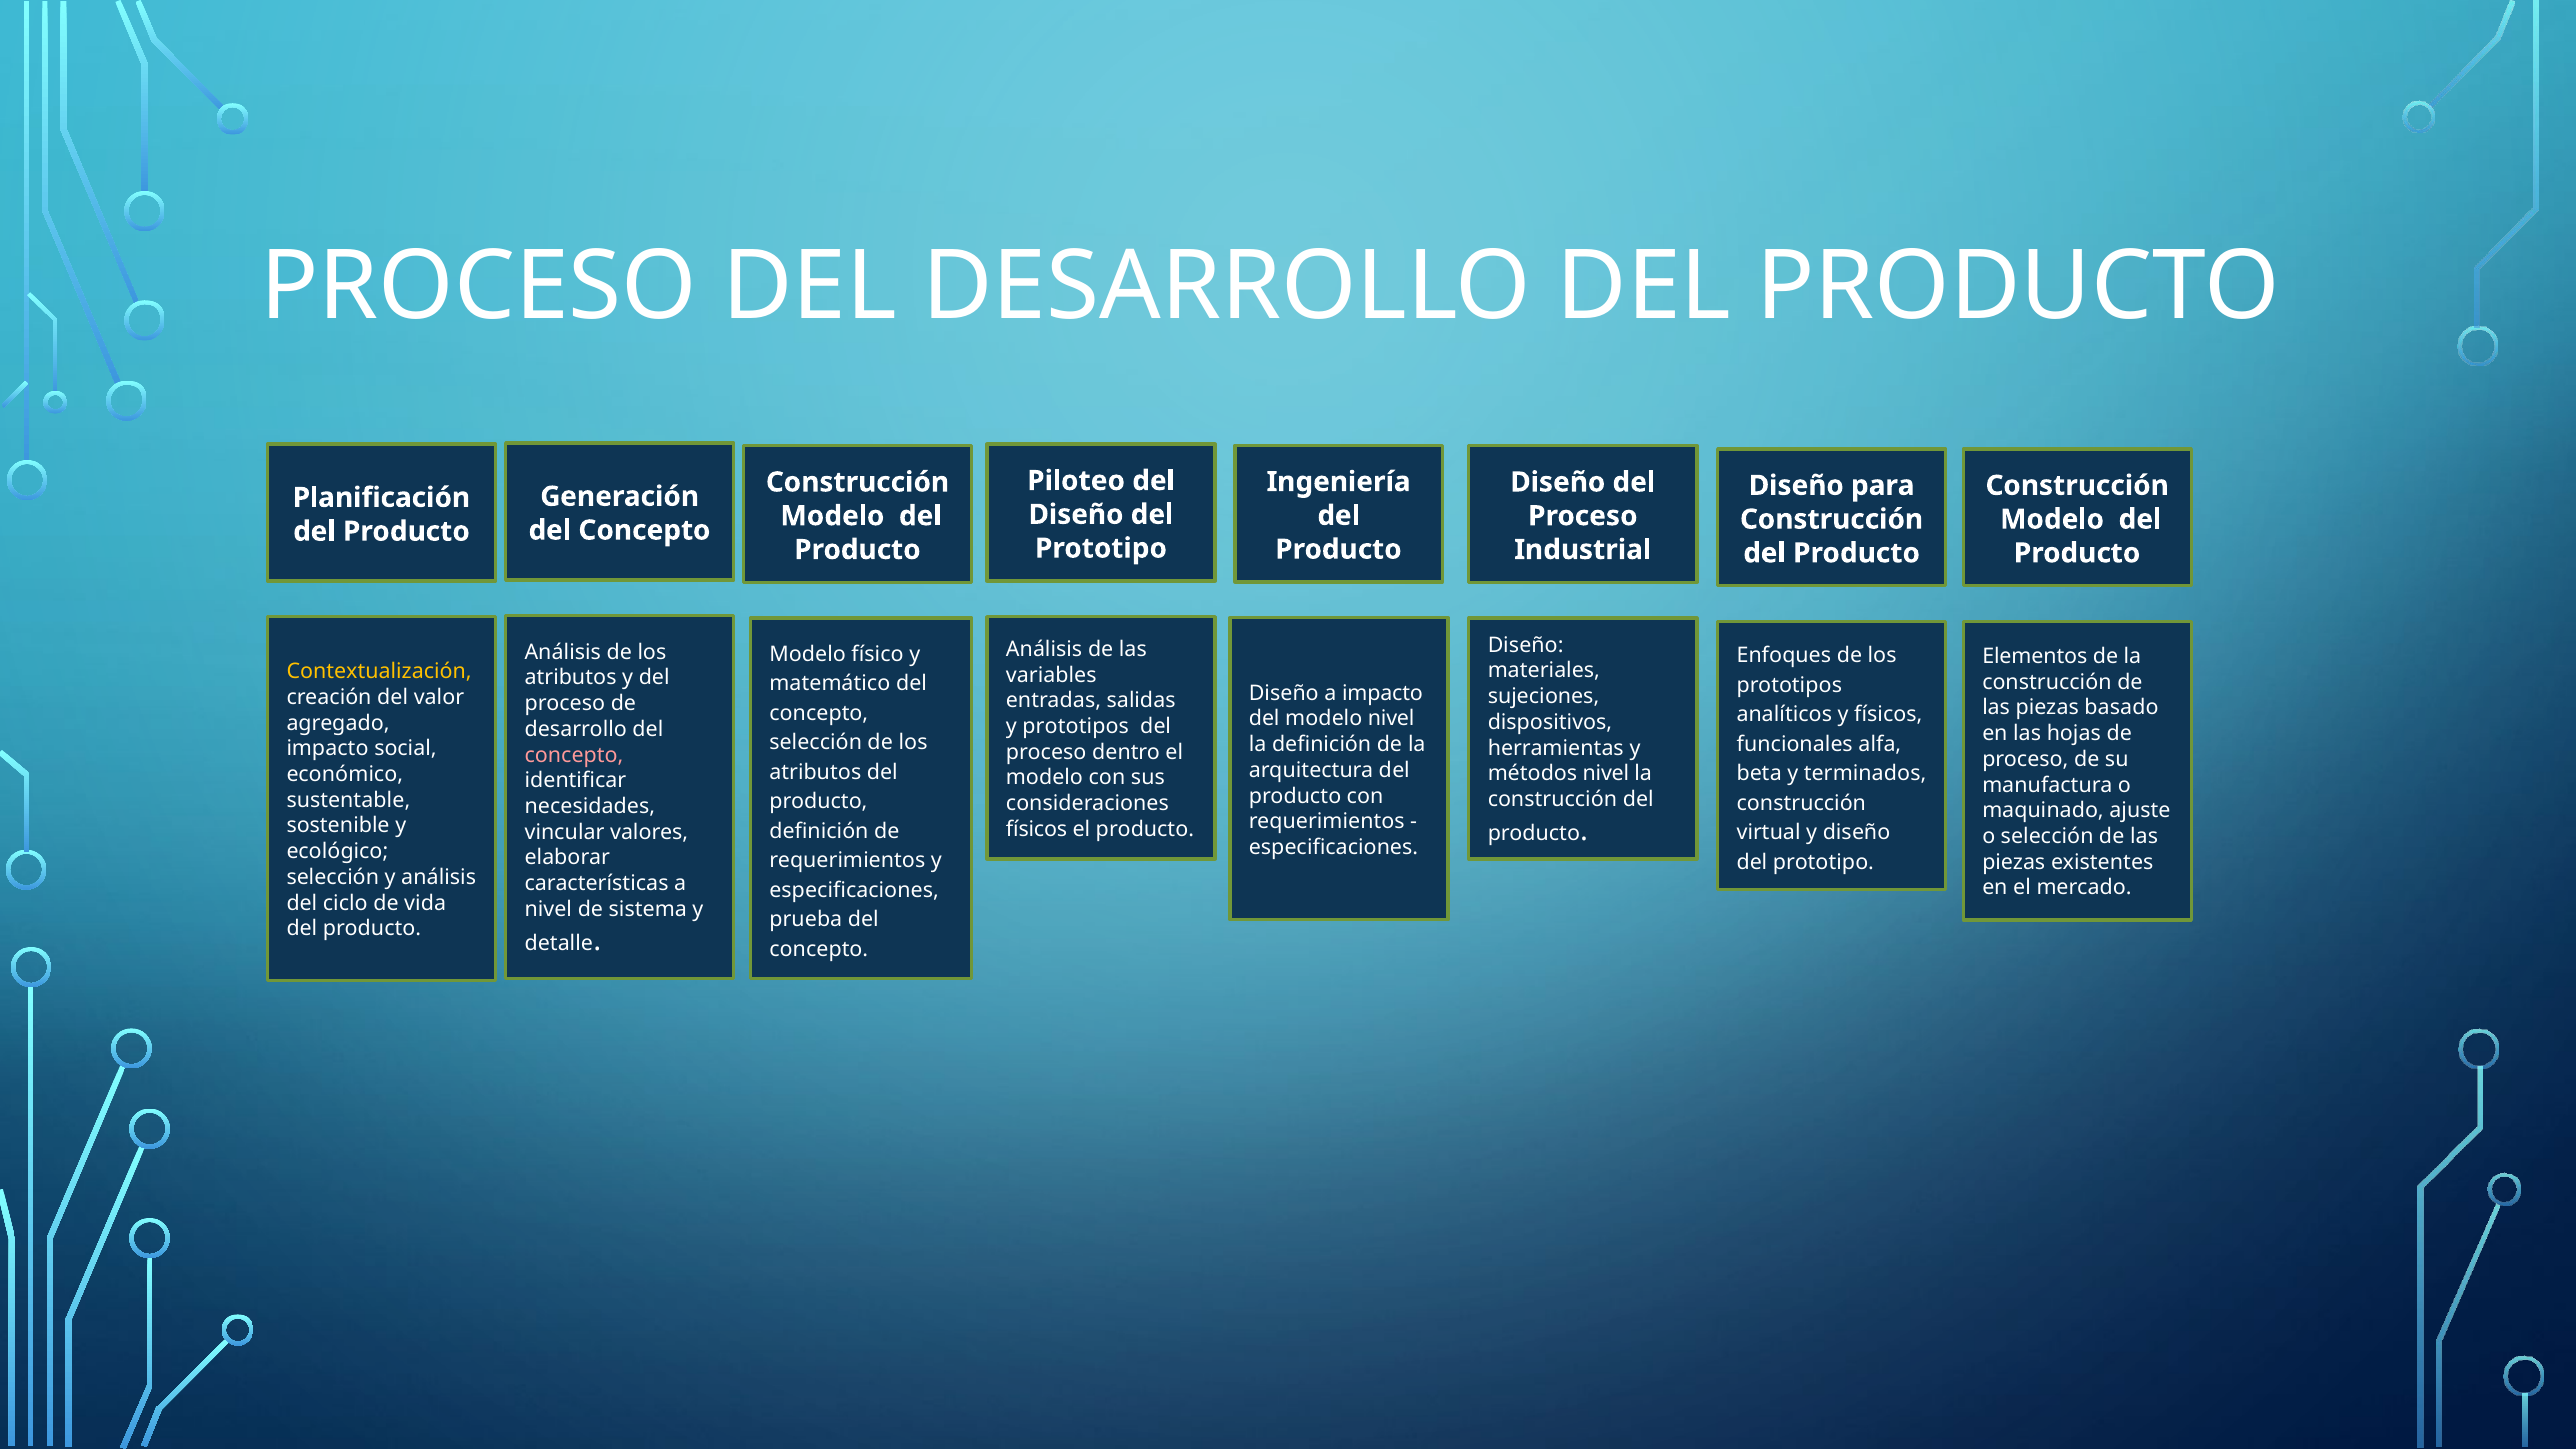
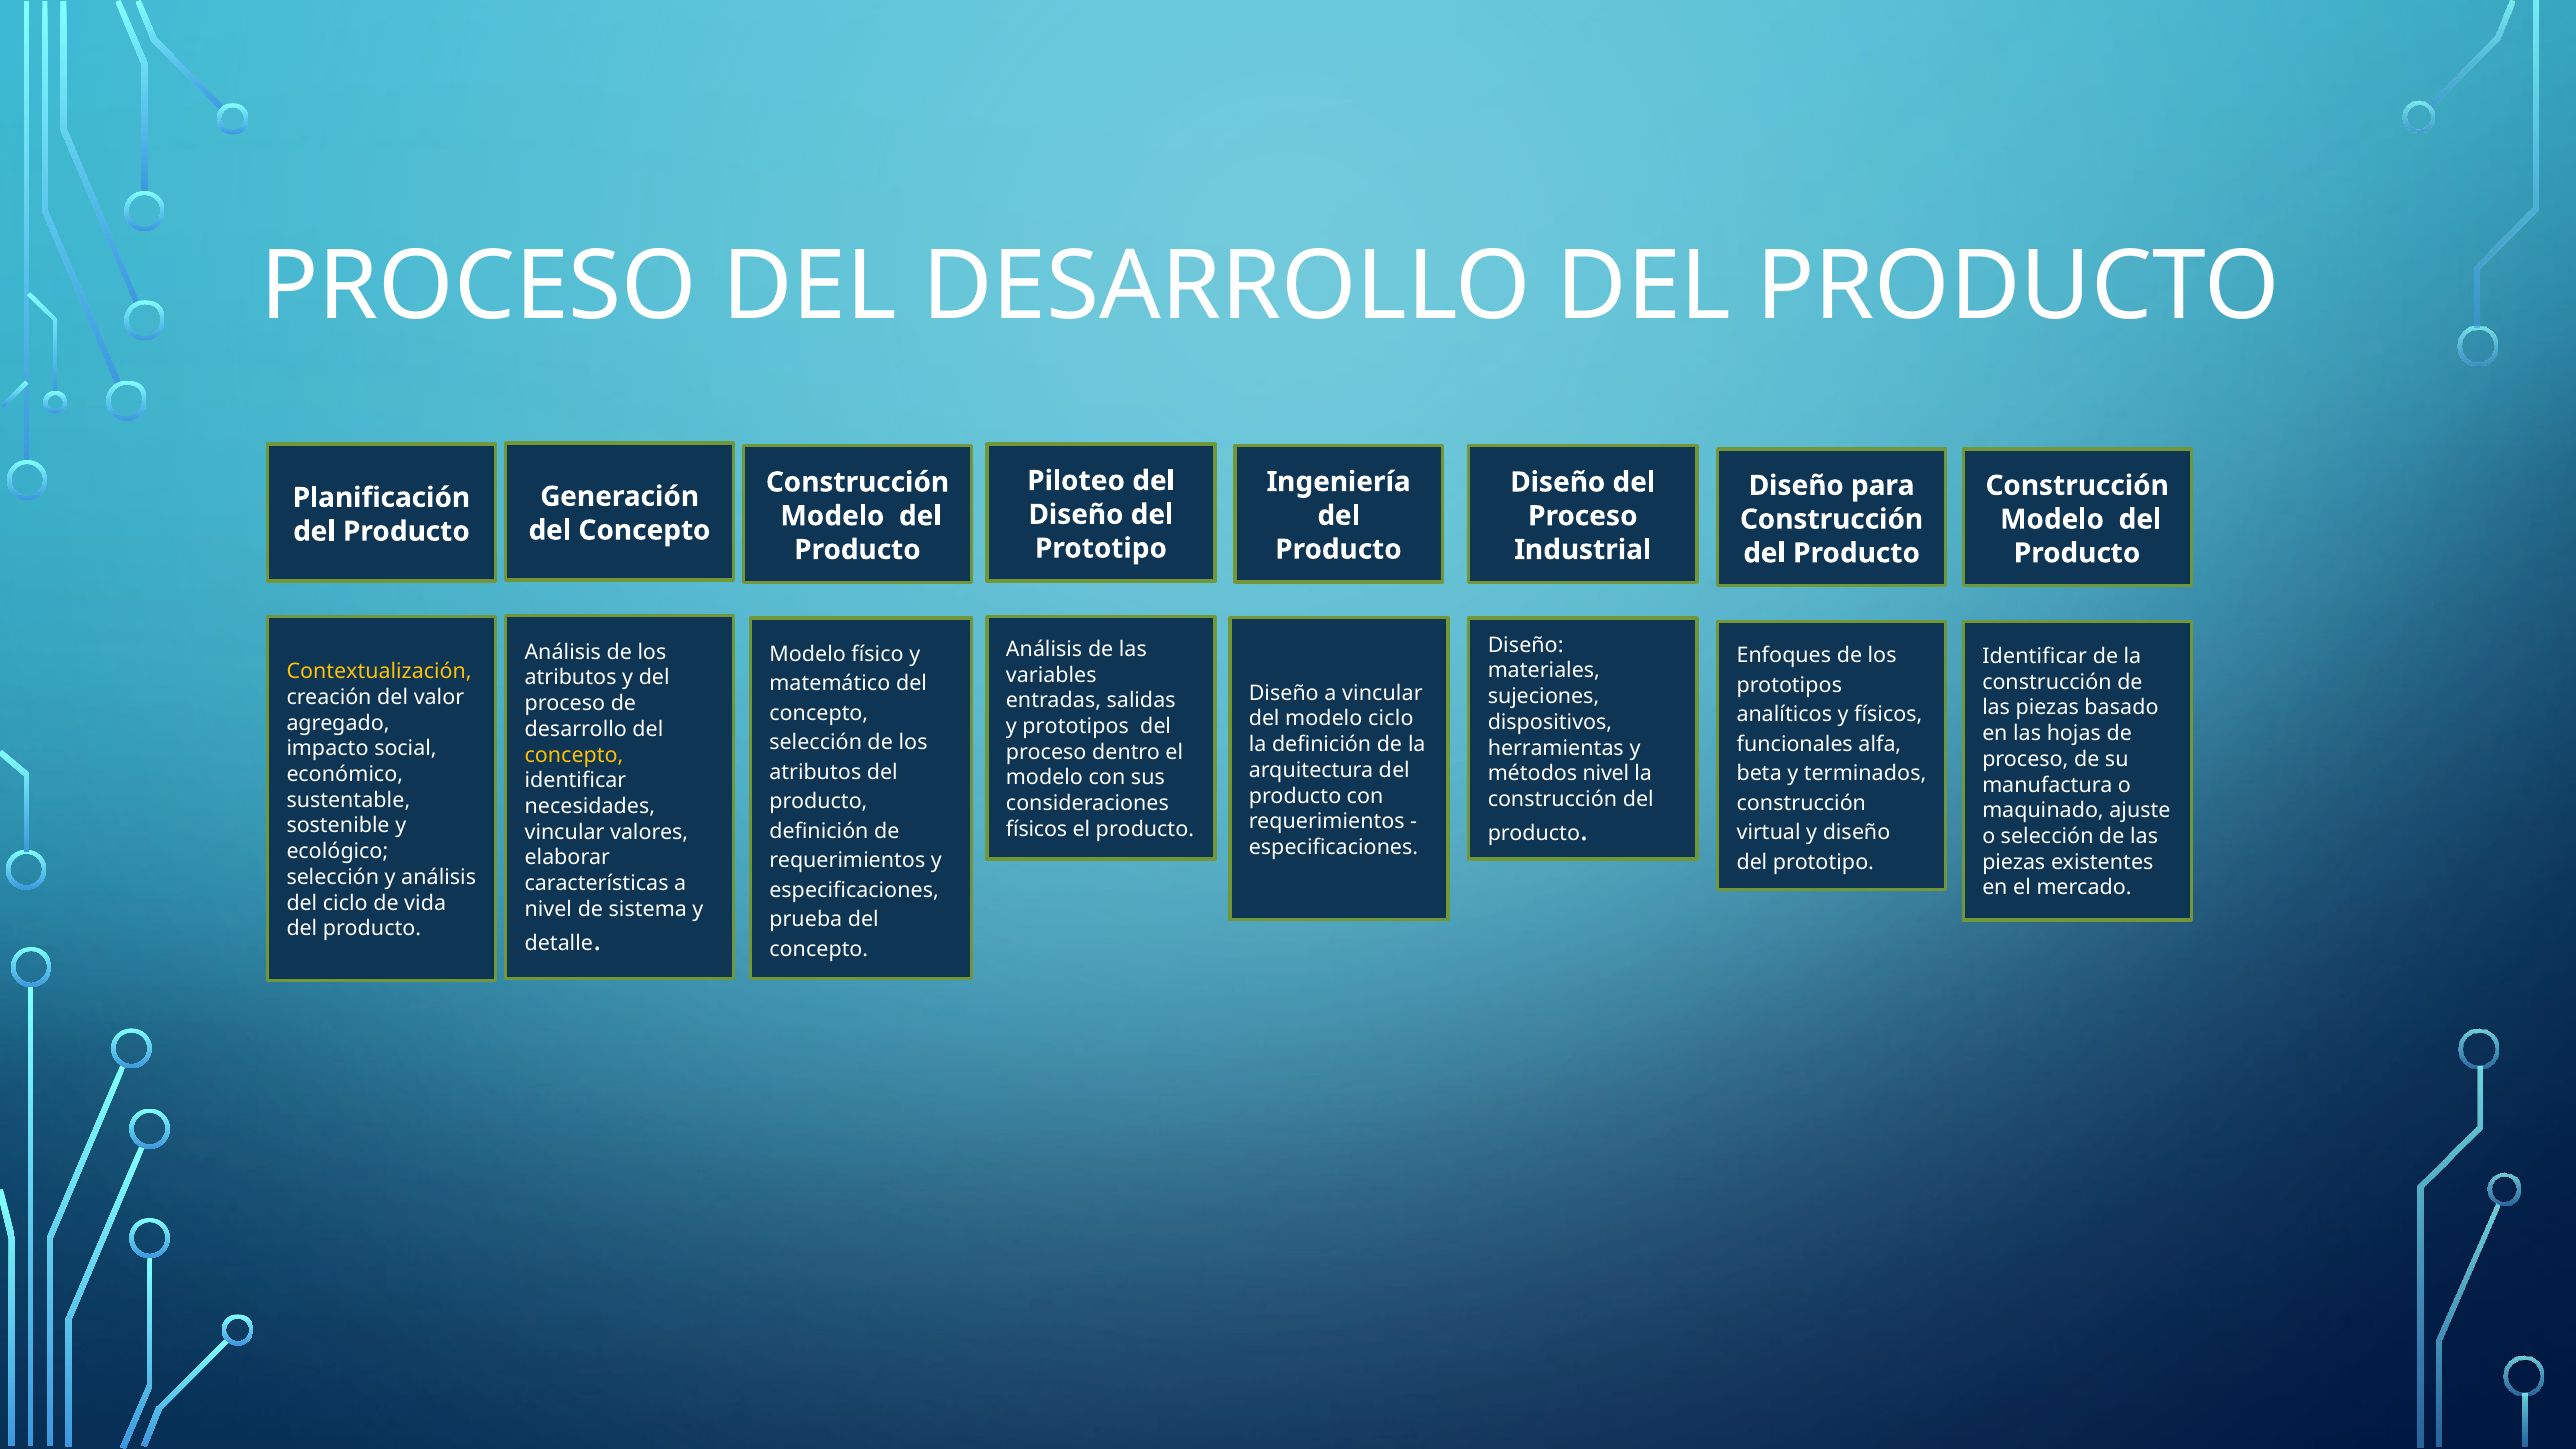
Elementos: Elementos -> Identificar (2035, 656)
a impacto: impacto -> vincular (1382, 693)
modelo nivel: nivel -> ciclo (1391, 719)
concepto colour: pink -> yellow (574, 755)
